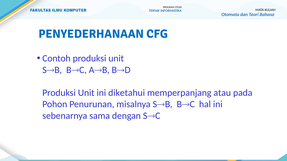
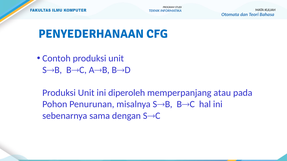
diketahui: diketahui -> diperoleh (127, 93)
